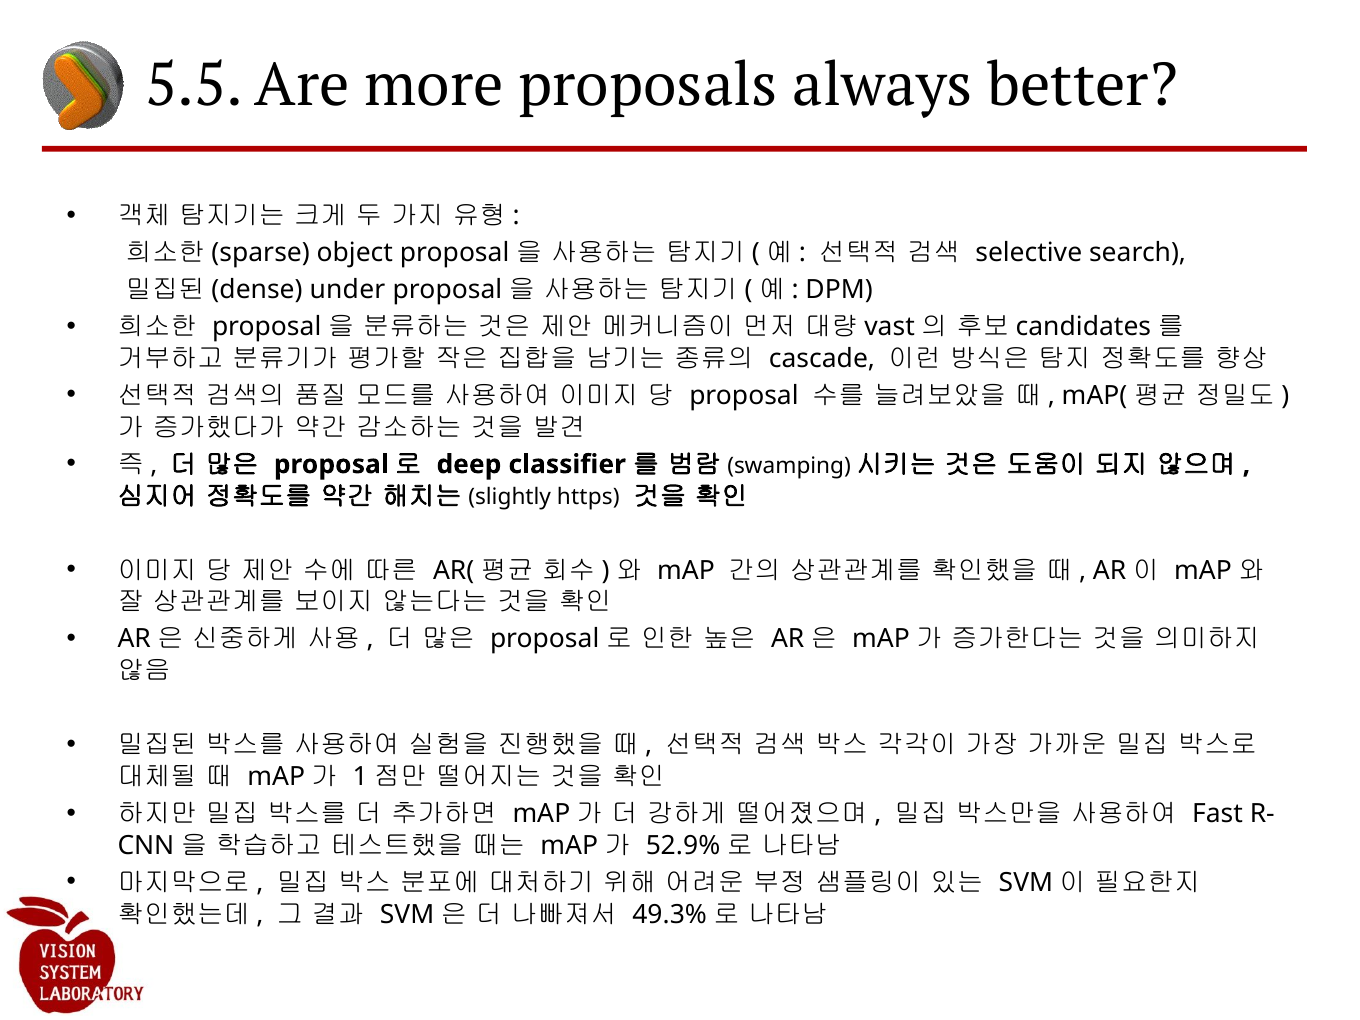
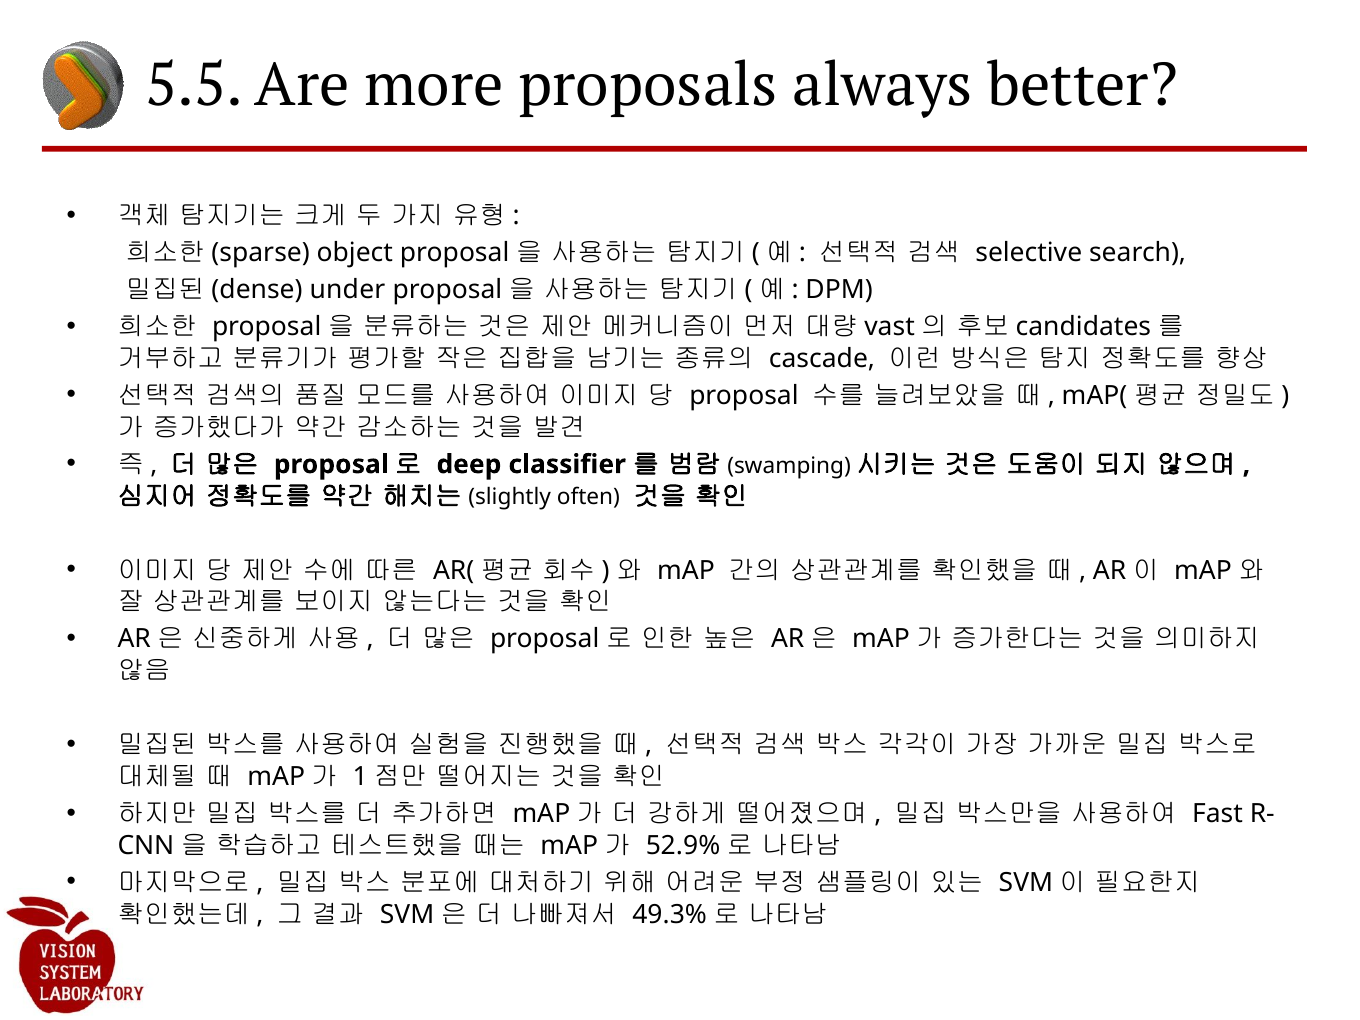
https: https -> often (588, 497)
